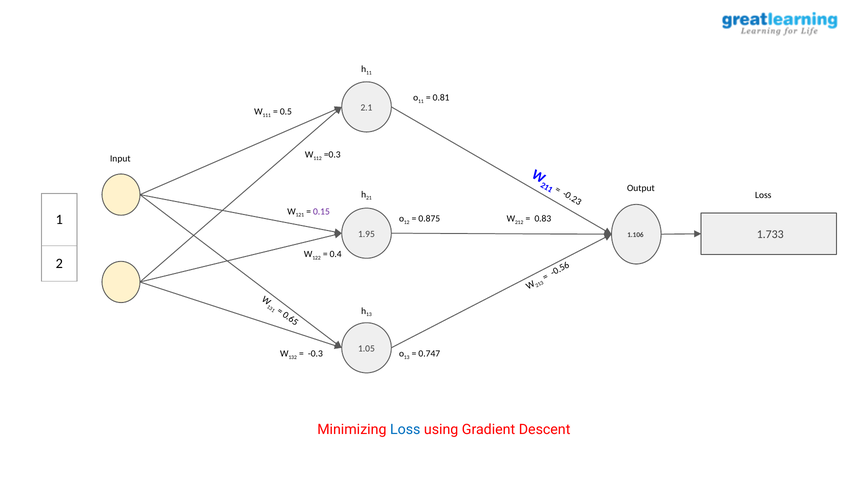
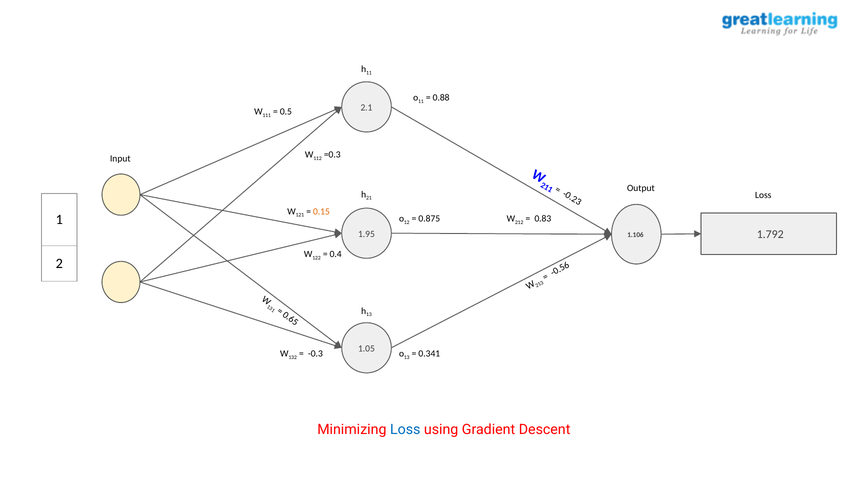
0.81: 0.81 -> 0.88 (441, 98)
0.15 colour: purple -> orange (321, 211)
1.733: 1.733 -> 1.792 (770, 234)
0.747: 0.747 -> 0.341 (429, 353)
